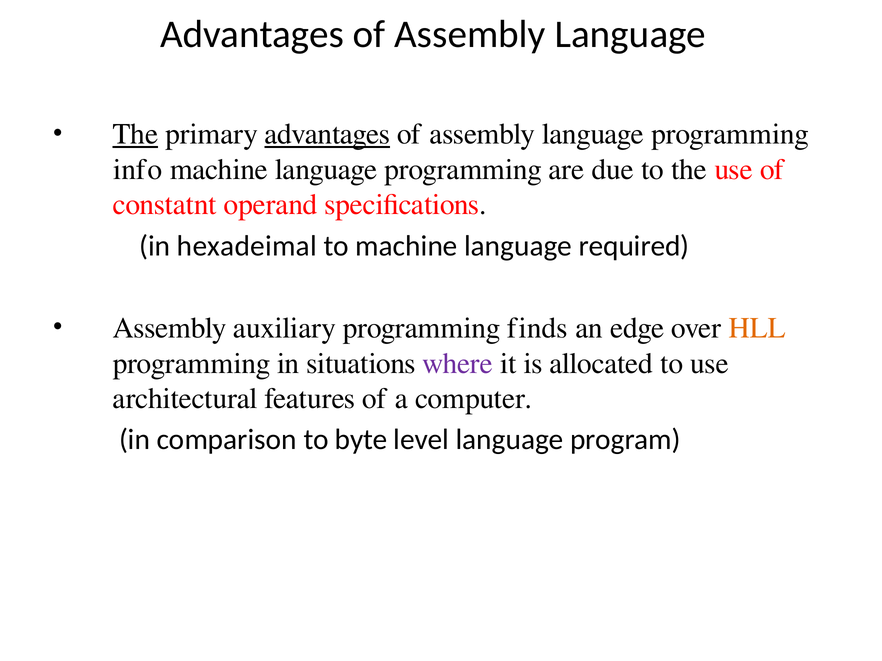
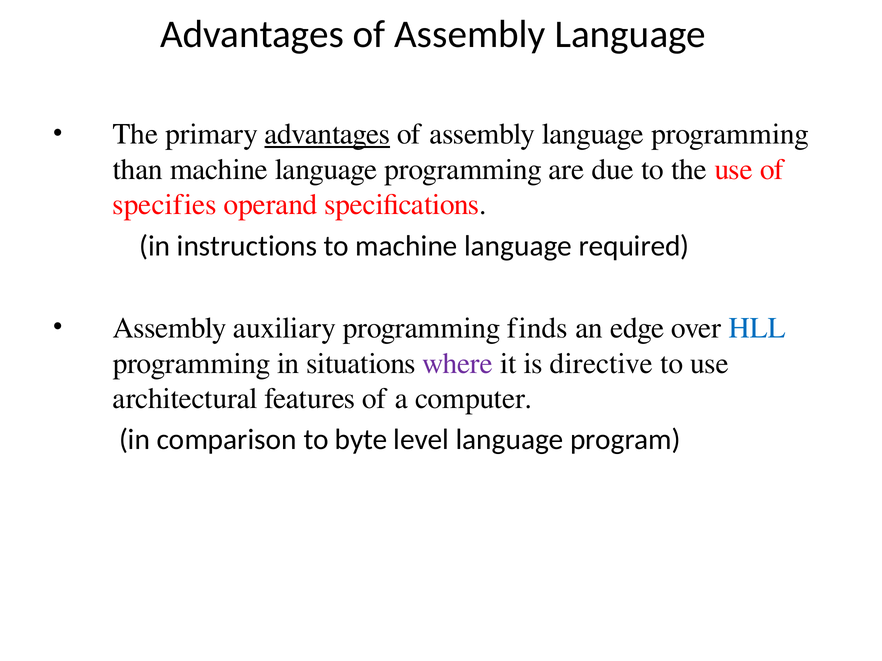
The underline: present -> none (135, 134)
info: info -> than (138, 170)
constatnt: constatnt -> specifies (165, 205)
hexadeimal: hexadeimal -> instructions (247, 246)
HLL colour: orange -> blue (757, 328)
allocated: allocated -> directive (601, 364)
